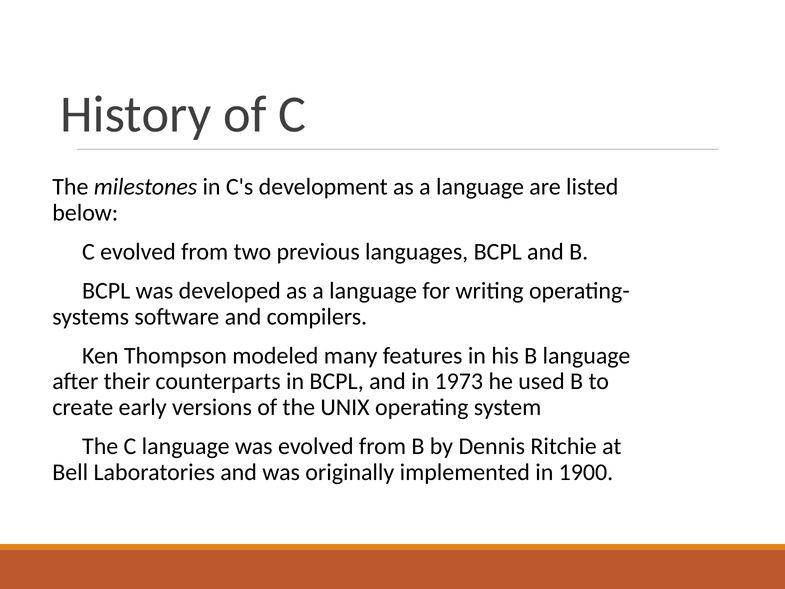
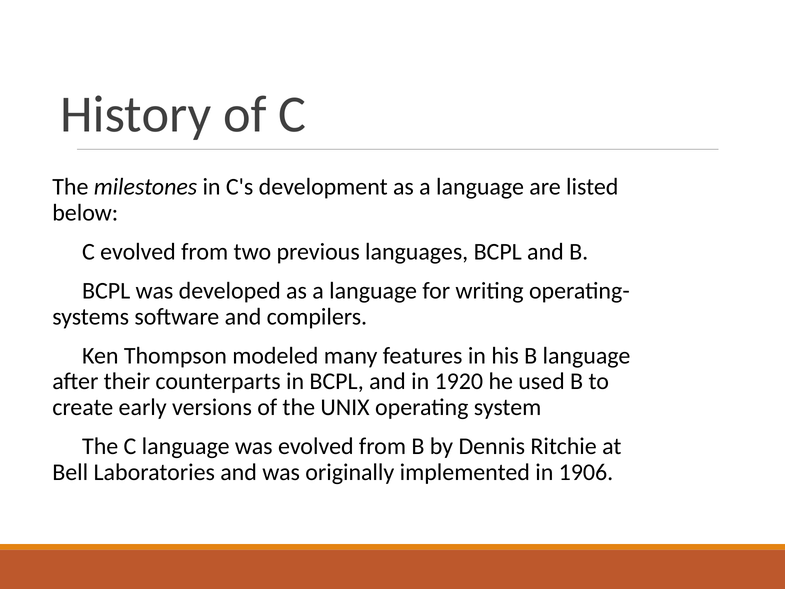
1973: 1973 -> 1920 (459, 381)
1900: 1900 -> 1906 (586, 472)
